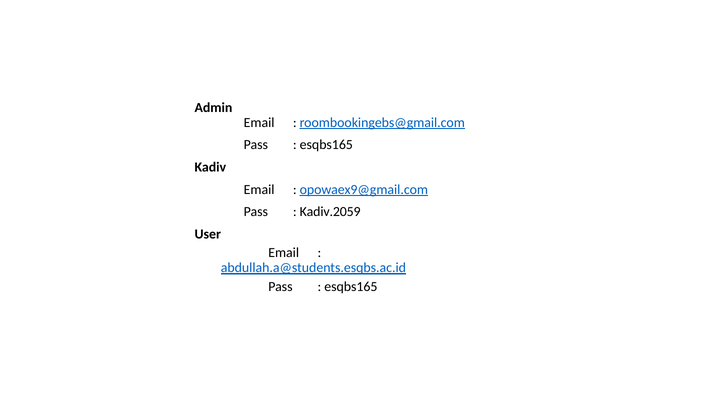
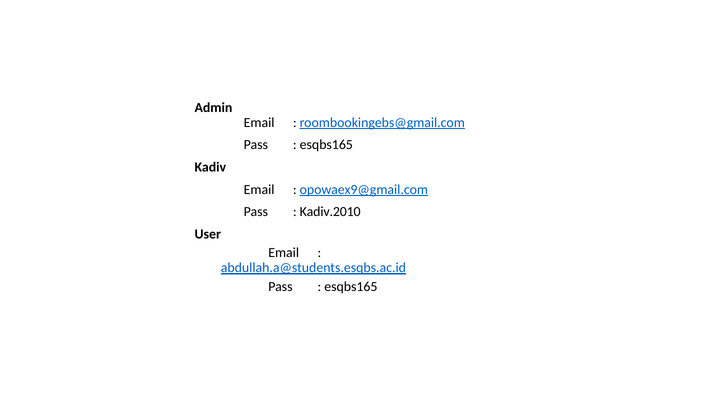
Kadiv.2059: Kadiv.2059 -> Kadiv.2010 (330, 212)
